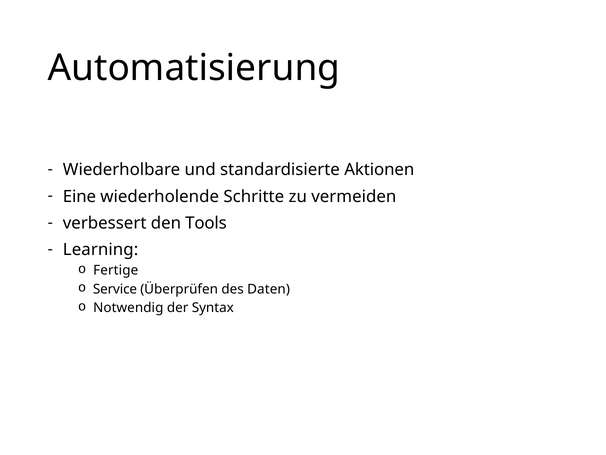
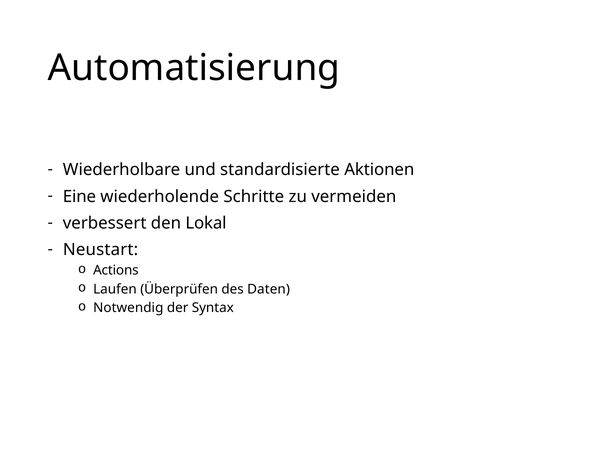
Tools: Tools -> Lokal (206, 223)
Learning: Learning -> Neustart (101, 250)
Fertige: Fertige -> Actions (116, 270)
Service: Service -> Laufen (115, 289)
